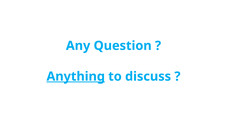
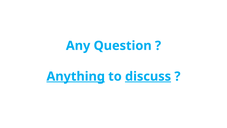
discuss underline: none -> present (148, 76)
